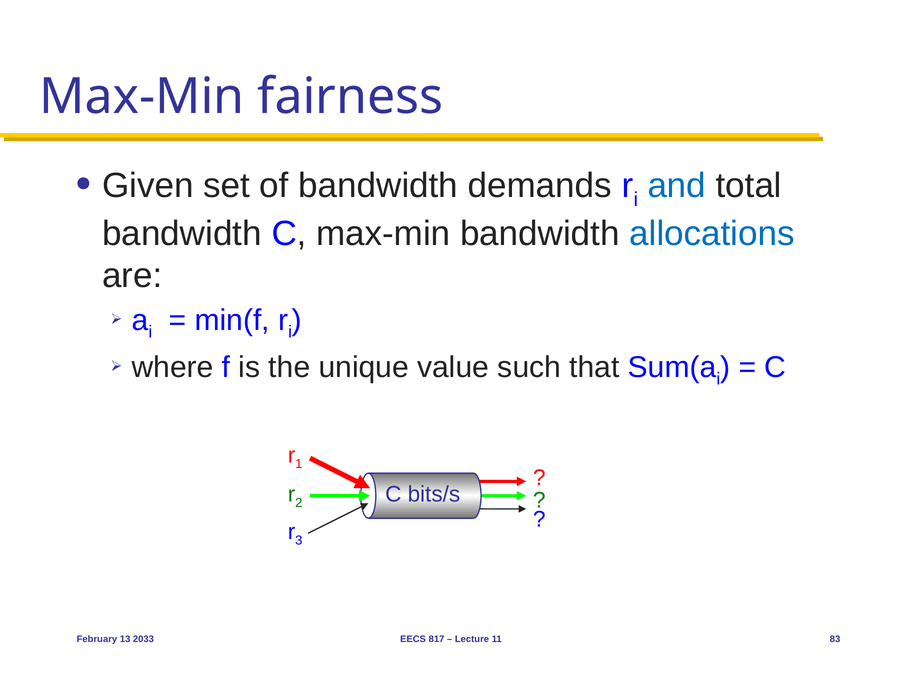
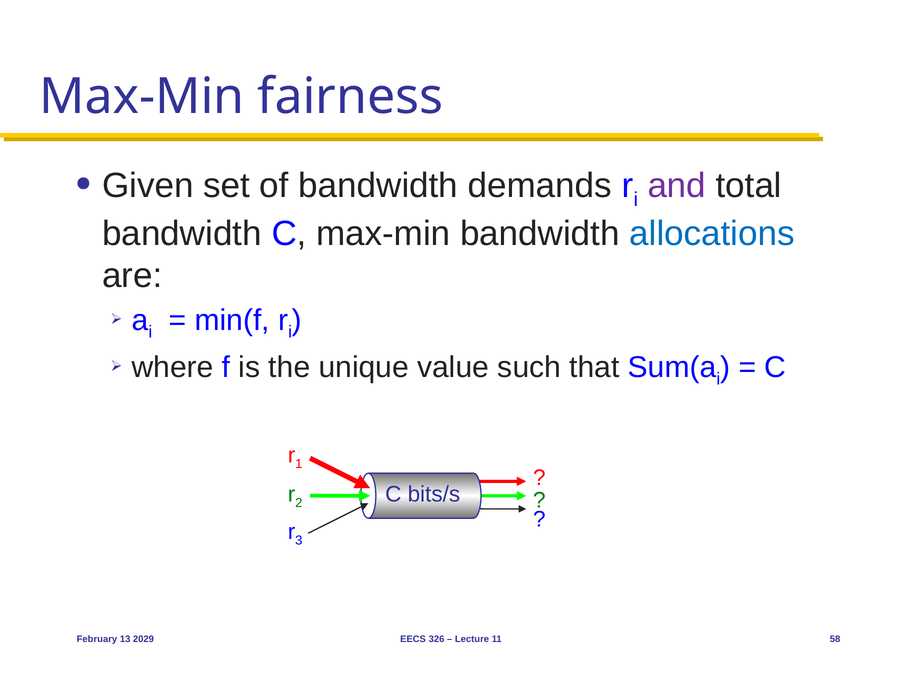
and colour: blue -> purple (677, 186)
2033: 2033 -> 2029 (143, 640)
817: 817 -> 326 (437, 640)
83: 83 -> 58 (835, 640)
